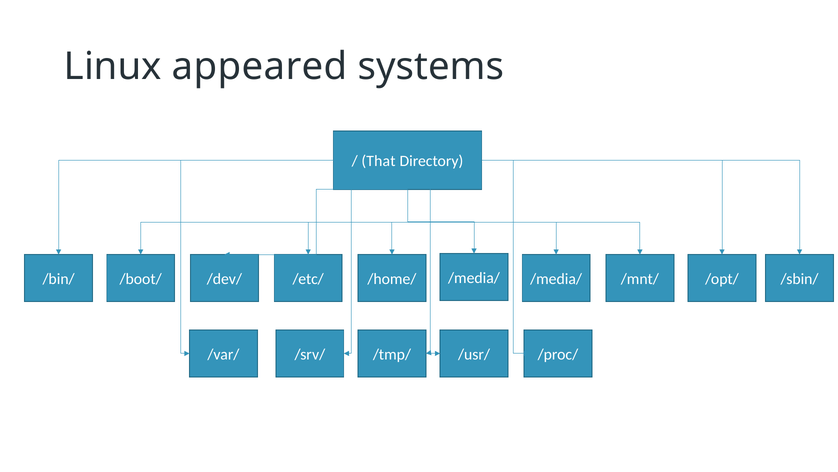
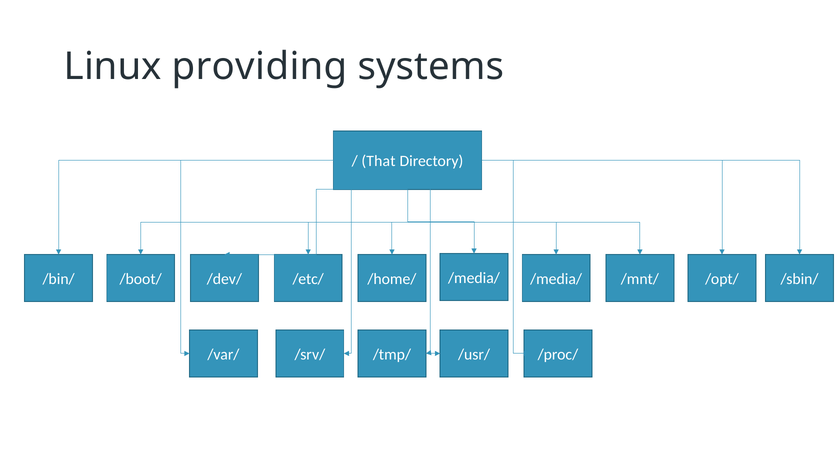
appeared: appeared -> providing (260, 67)
